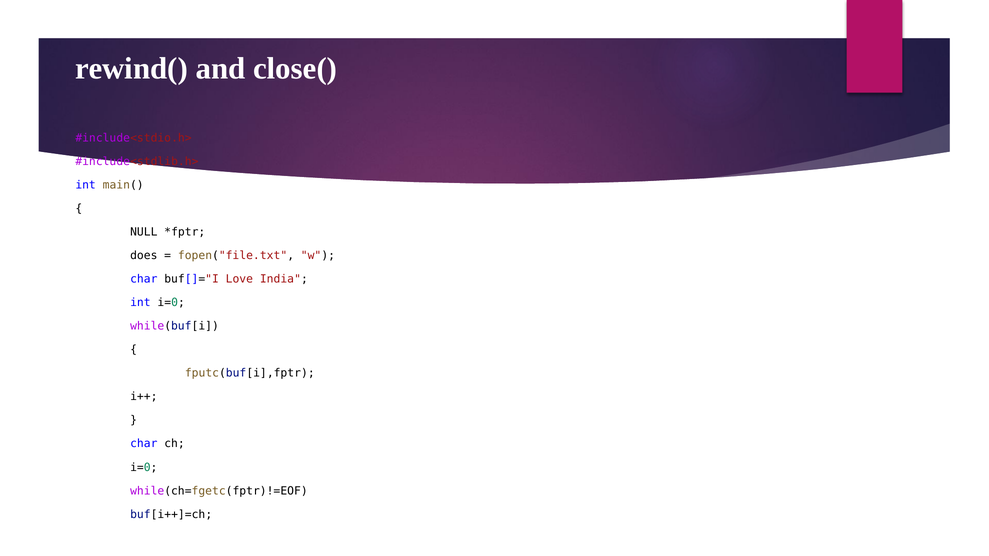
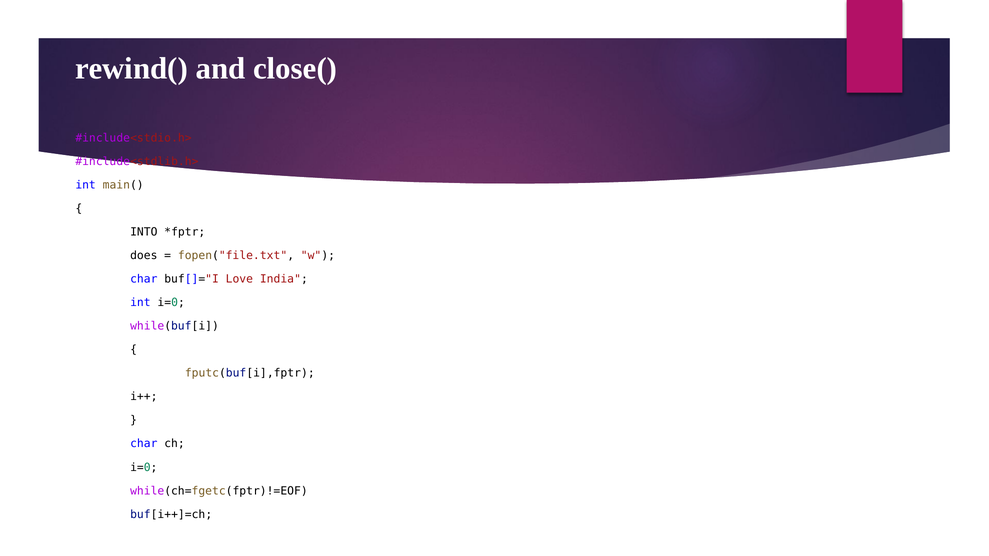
NULL: NULL -> INTO (144, 232)
